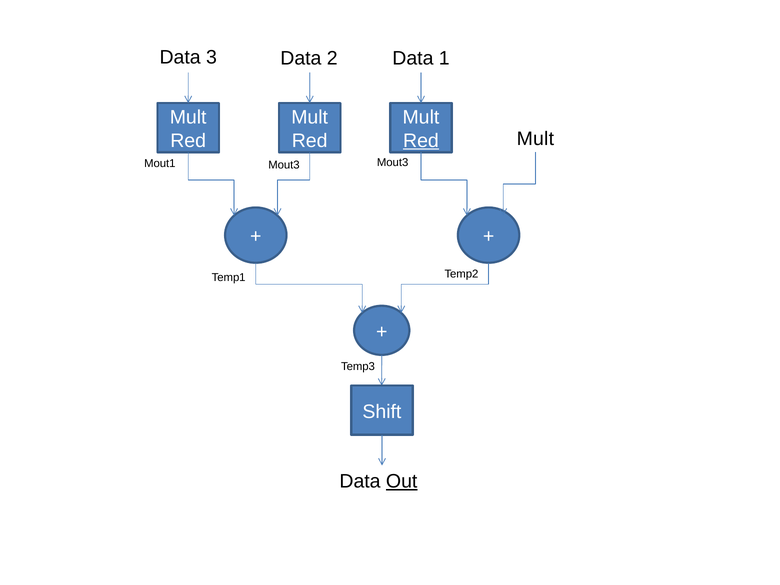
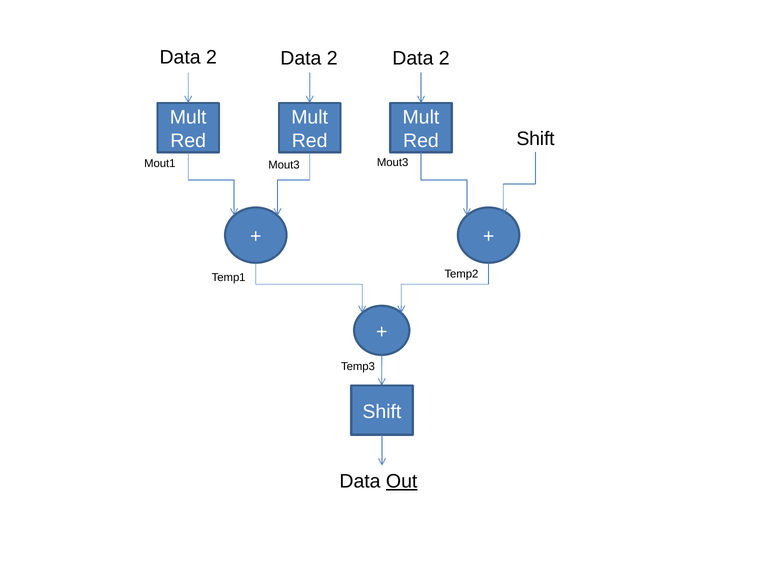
3: 3 -> 2 (211, 57)
1: 1 -> 2 (444, 58)
Mult: Mult -> Shift (536, 139)
Red underline: present -> none (421, 141)
